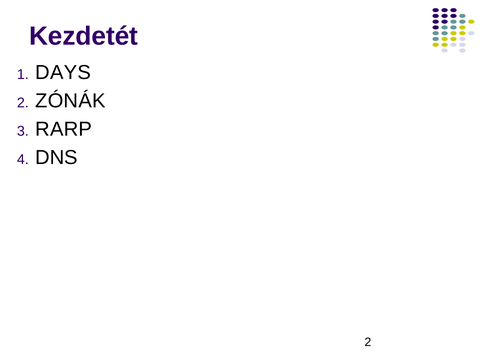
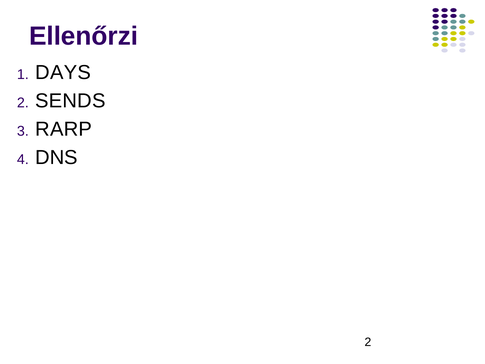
Kezdetét: Kezdetét -> Ellenőrzi (84, 36)
ZÓNÁK: ZÓNÁK -> SENDS (70, 101)
